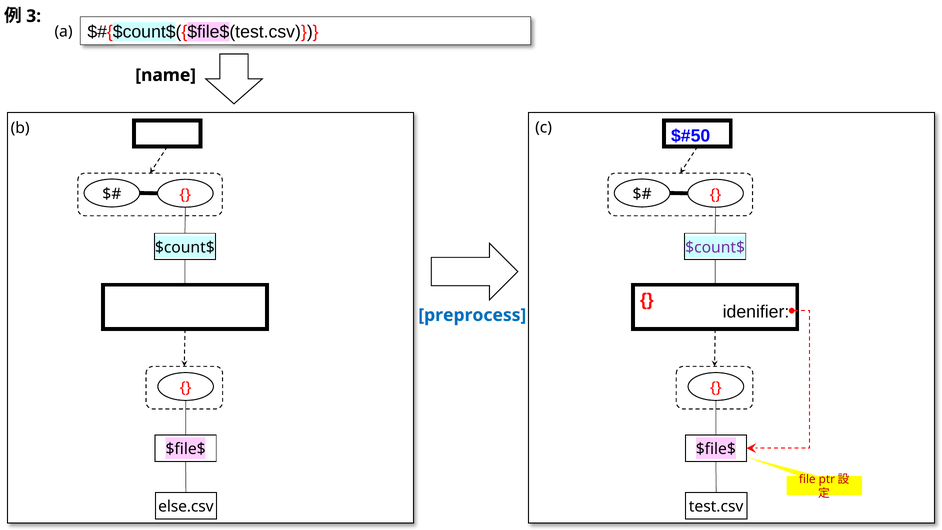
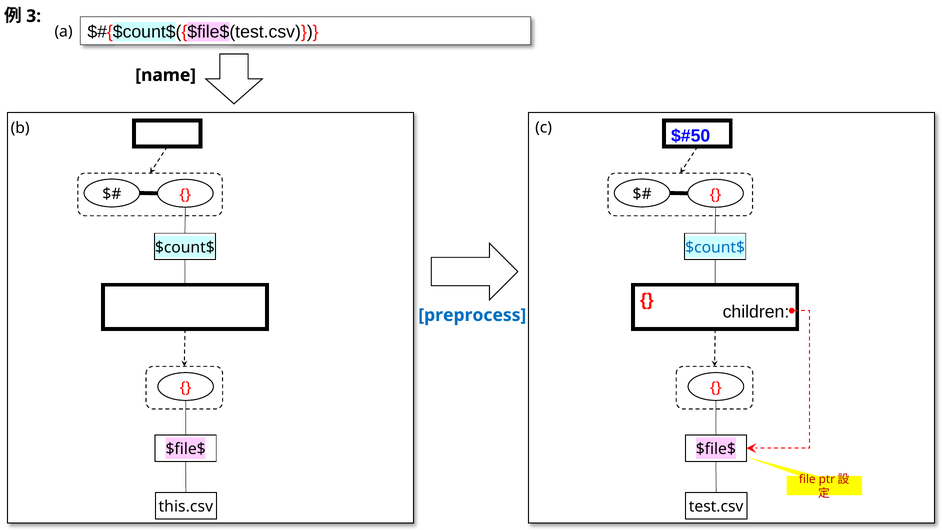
$count$ colour: purple -> blue (715, 247)
idenifier: idenifier -> children (756, 312)
else.csv: else.csv -> this.csv (186, 507)
